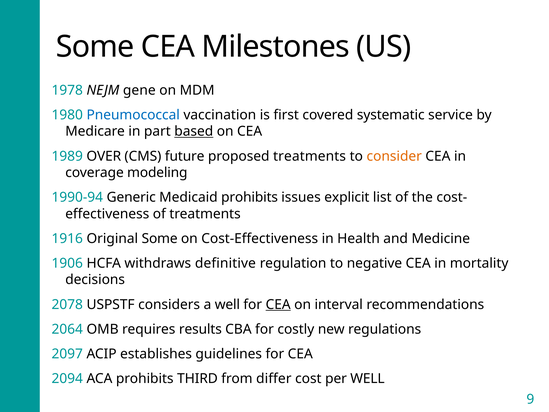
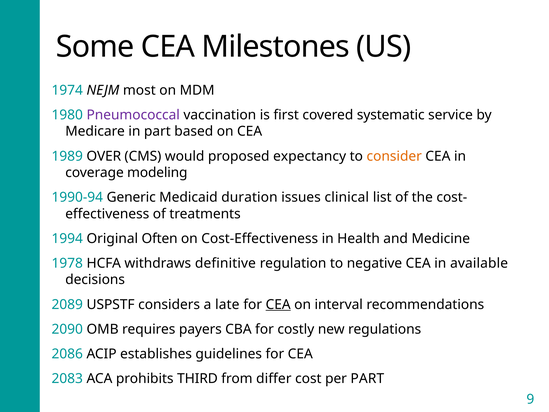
1978: 1978 -> 1974 (67, 90)
gene: gene -> most (139, 90)
Pneumococcal colour: blue -> purple (133, 115)
based underline: present -> none (194, 131)
future: future -> would (185, 156)
proposed treatments: treatments -> expectancy (310, 156)
Medicaid prohibits: prohibits -> duration (249, 197)
explicit: explicit -> clinical (347, 197)
1916: 1916 -> 1994 (67, 238)
Original Some: Some -> Often (160, 238)
1906: 1906 -> 1978 (67, 263)
mortality: mortality -> available (479, 263)
2078: 2078 -> 2089 (67, 304)
a well: well -> late (227, 304)
2064: 2064 -> 2090 (67, 329)
results: results -> payers (200, 329)
2097: 2097 -> 2086 (67, 354)
2094: 2094 -> 2083 (67, 378)
per WELL: WELL -> PART (367, 378)
